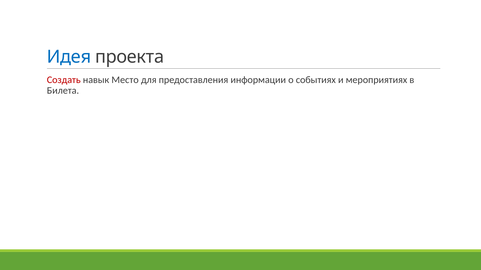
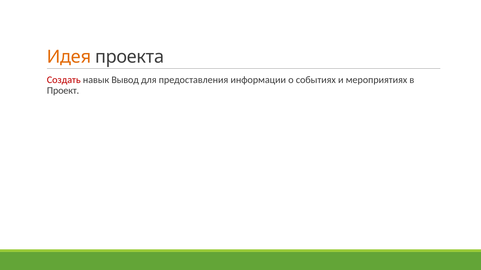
Идея colour: blue -> orange (69, 57)
Место: Место -> Вывод (125, 80)
Билета: Билета -> Проект (63, 91)
